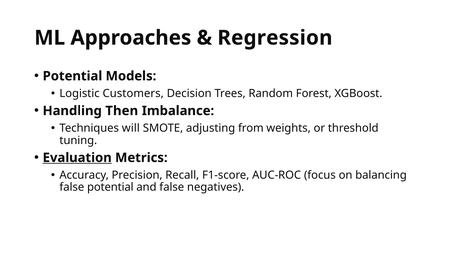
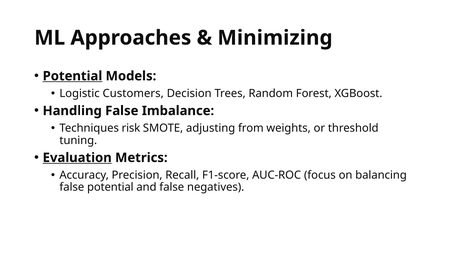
Regression: Regression -> Minimizing (275, 38)
Potential underline: none -> present (72, 76)
Handling Then: Then -> False (122, 111)
will: will -> risk (131, 128)
